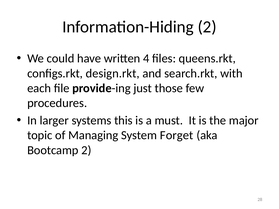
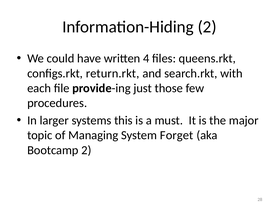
design.rkt: design.rkt -> return.rkt (113, 73)
